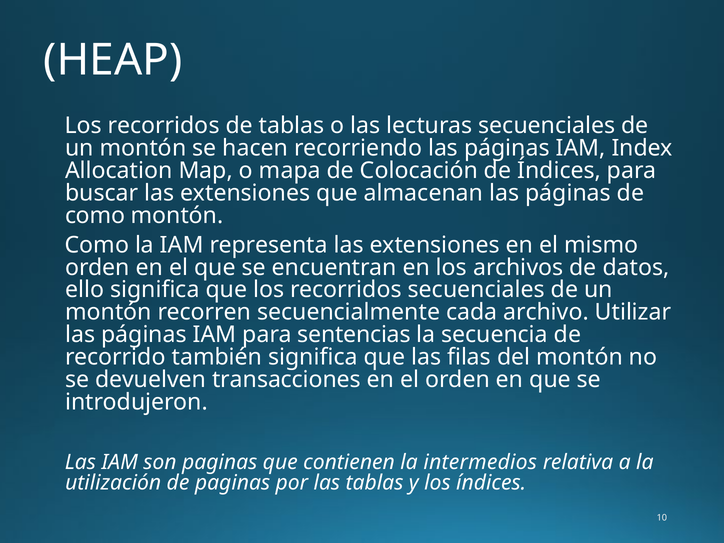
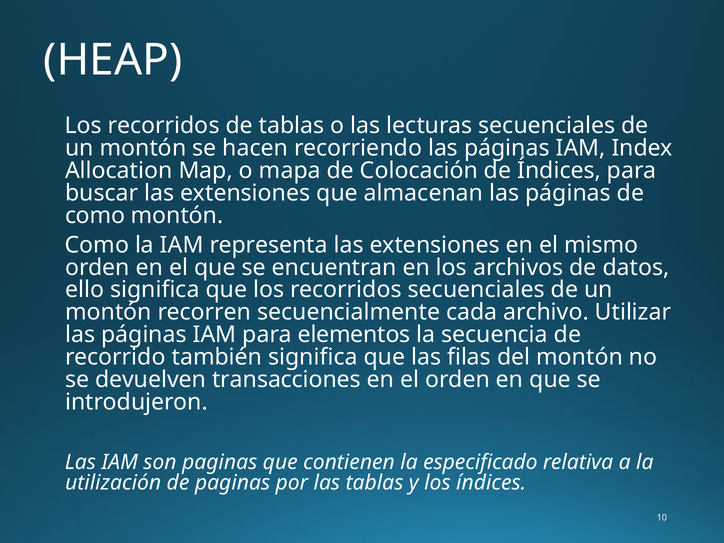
sentencias: sentencias -> elementos (354, 335)
intermedios: intermedios -> especificado (480, 462)
